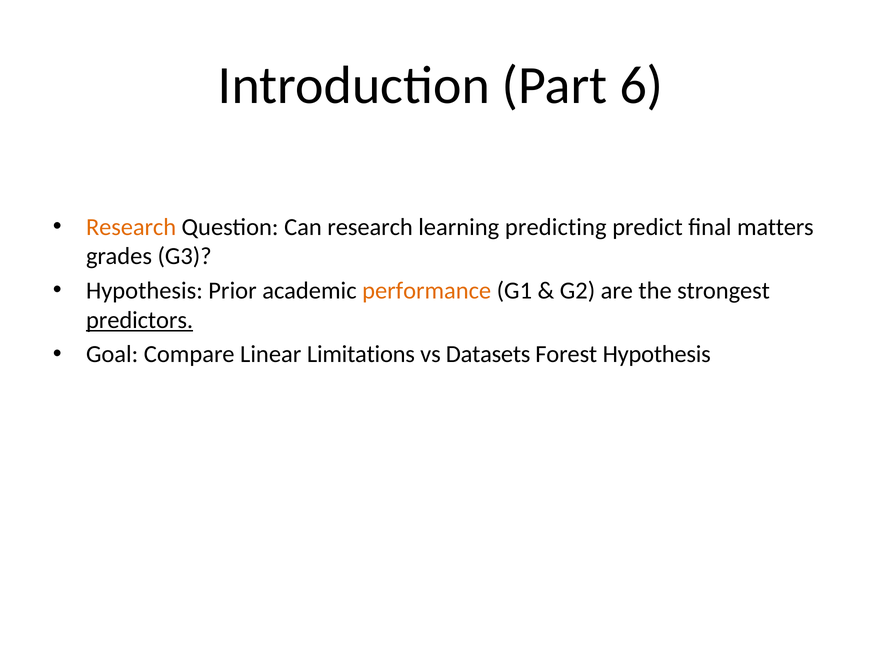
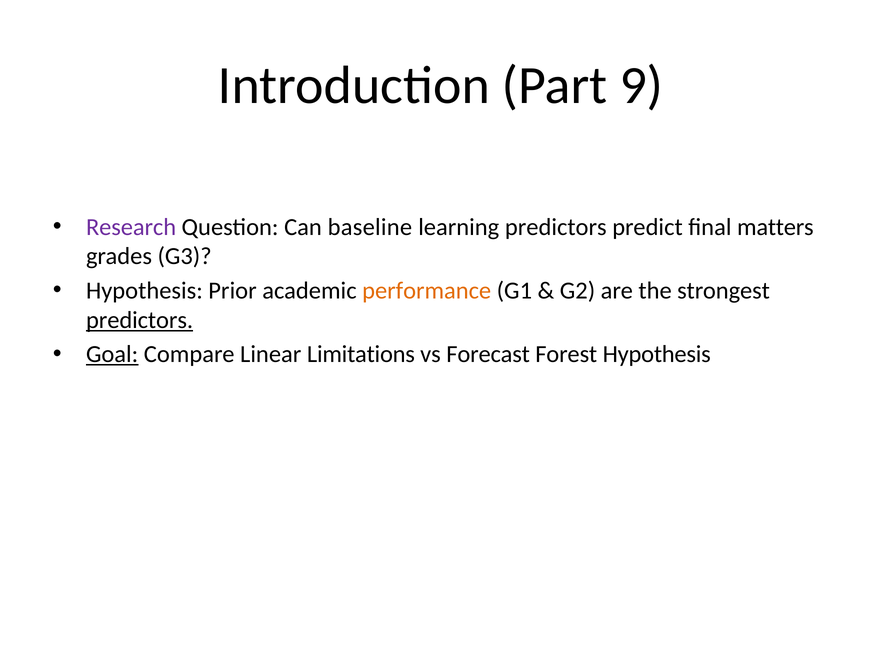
6: 6 -> 9 (641, 85)
Research colour: orange -> purple (131, 227)
Can research: research -> baseline (370, 227)
learning predicting: predicting -> predictors (556, 227)
Goal underline: none -> present (112, 355)
Datasets: Datasets -> Forecast (488, 355)
